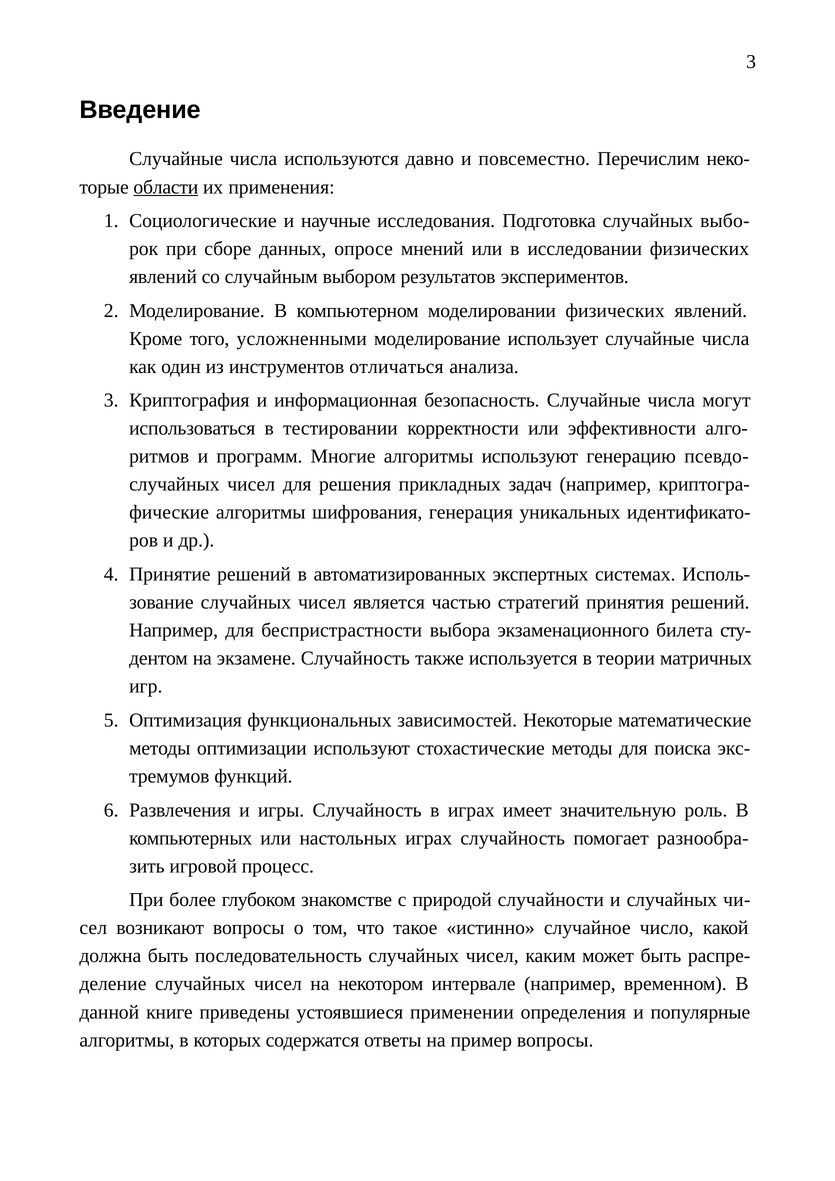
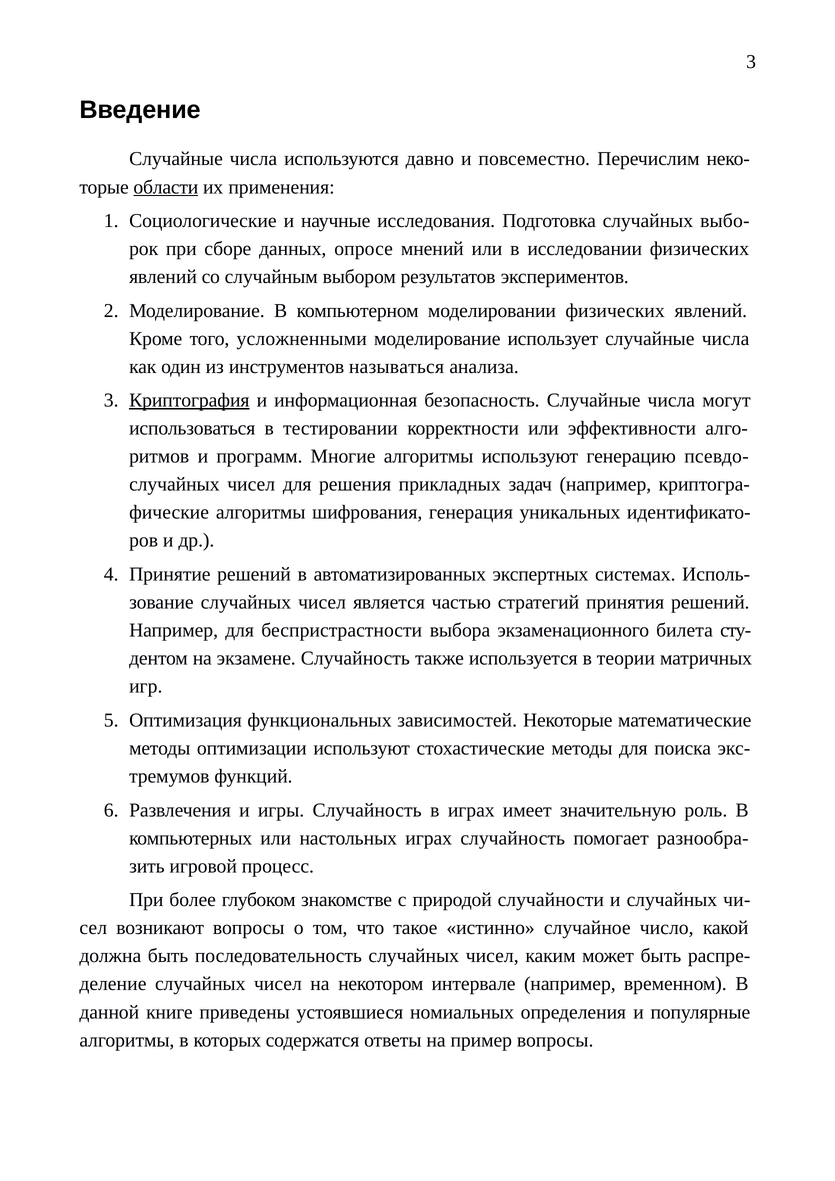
отличаться: отличаться -> называться (396, 367)
Криптография underline: none -> present (189, 401)
применении: применении -> номиальных (462, 1013)
